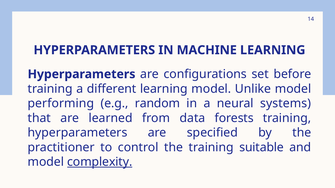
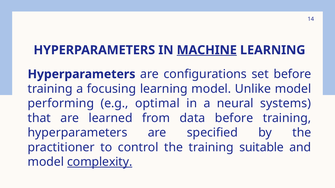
MACHINE underline: none -> present (207, 50)
different: different -> focusing (112, 89)
random: random -> optimal (157, 104)
data forests: forests -> before (234, 118)
